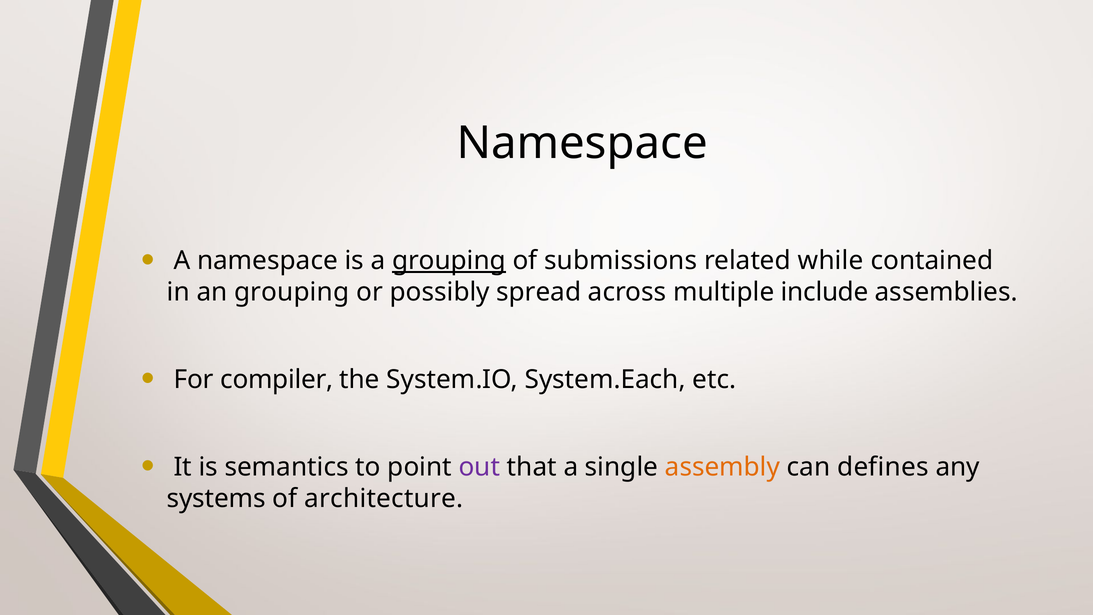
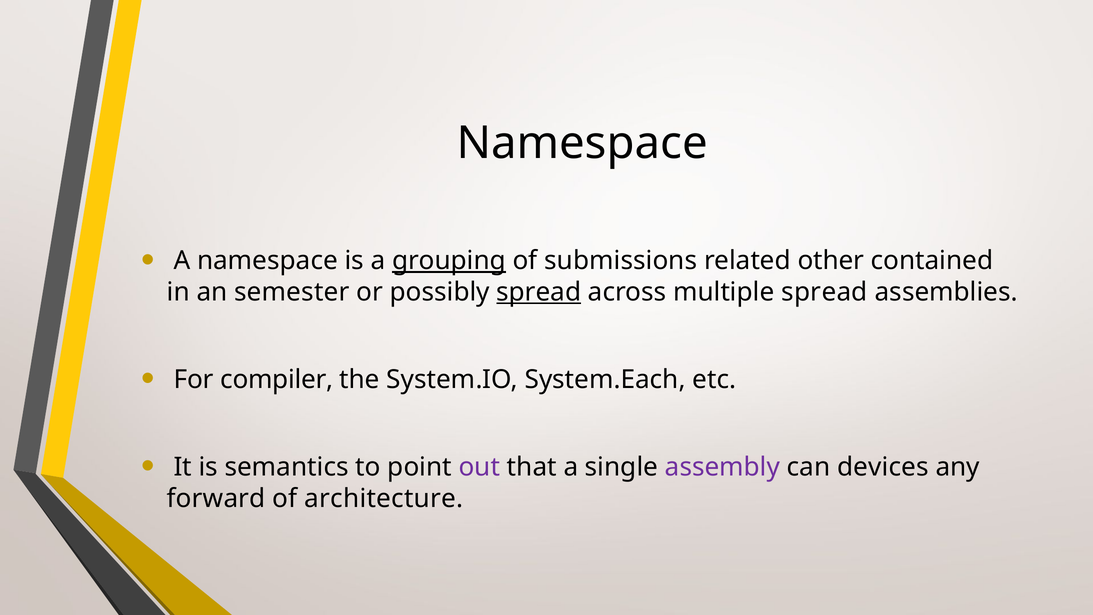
while: while -> other (831, 261)
an grouping: grouping -> semester (292, 292)
spread underline: none -> present (539, 292)
multiple include: include -> spread (824, 292)
assembly colour: orange -> purple (722, 467)
defines: defines -> devices (883, 467)
systems: systems -> forward (216, 498)
